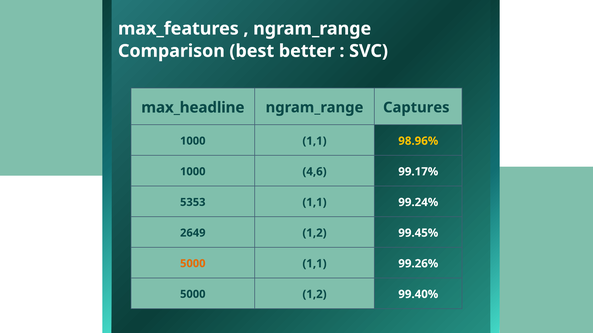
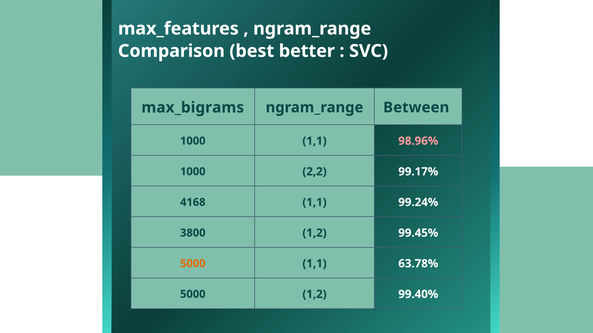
max_headline: max_headline -> max_bigrams (193, 108)
Captures: Captures -> Between (416, 108)
98.96% colour: yellow -> pink (418, 141)
4,6: 4,6 -> 2,2 (315, 172)
5353: 5353 -> 4168 (193, 203)
2649: 2649 -> 3800 (193, 233)
99.26%: 99.26% -> 63.78% (418, 264)
